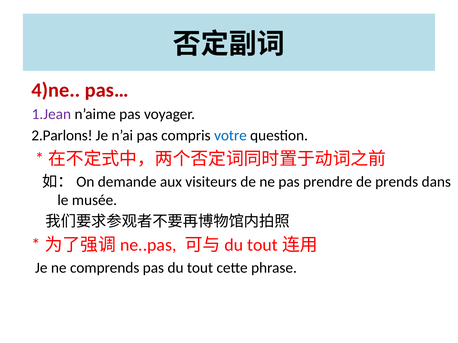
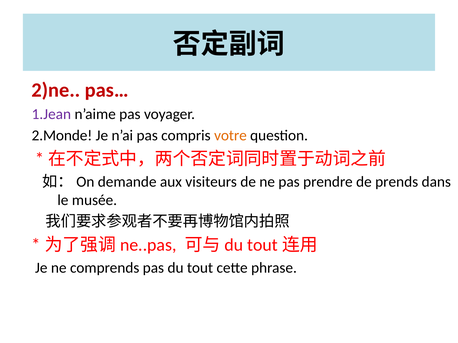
4)ne: 4)ne -> 2)ne (56, 90)
2.Parlons: 2.Parlons -> 2.Monde (62, 136)
votre colour: blue -> orange (230, 136)
